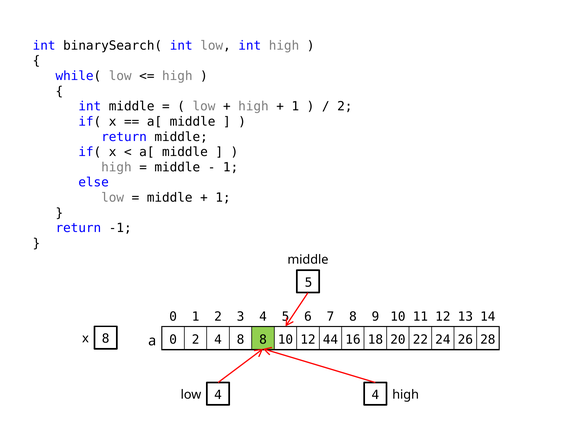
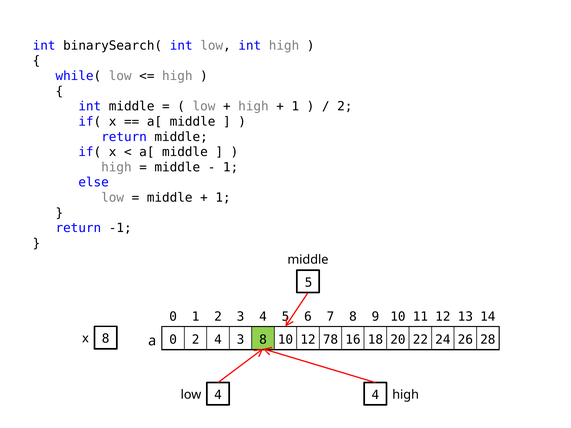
4 8: 8 -> 3 (241, 340)
44: 44 -> 78 (330, 340)
